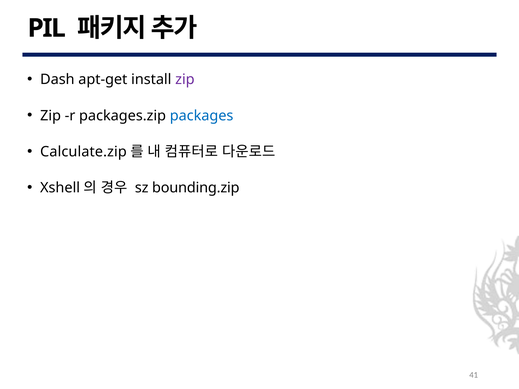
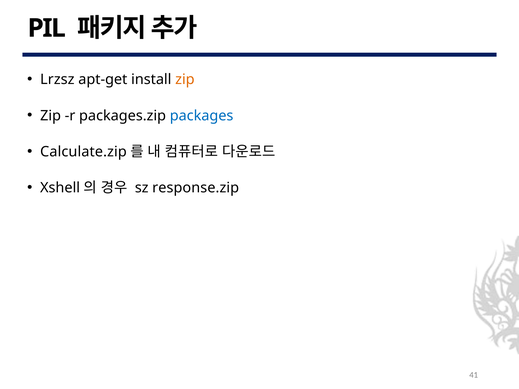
Dash: Dash -> Lrzsz (57, 80)
zip colour: purple -> orange (185, 80)
bounding.zip: bounding.zip -> response.zip (196, 188)
